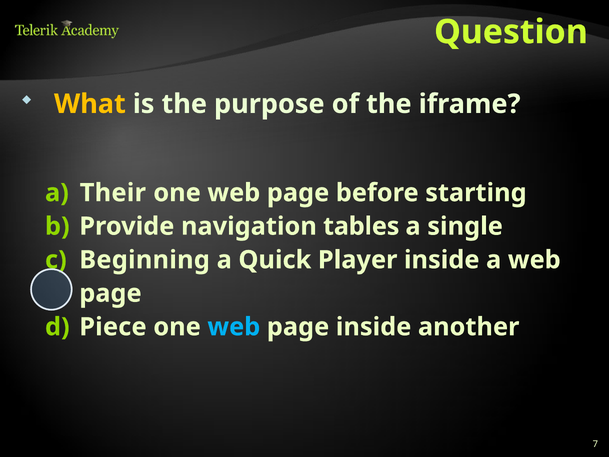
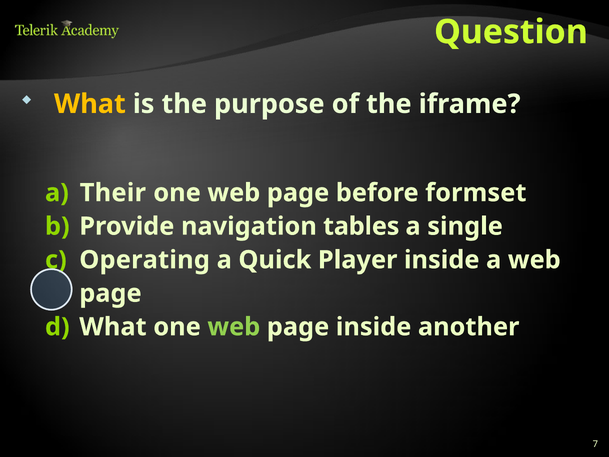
starting: starting -> formset (476, 193)
Beginning: Beginning -> Operating (145, 260)
Piece: Piece -> What (113, 327)
web colour: light blue -> light green (234, 327)
